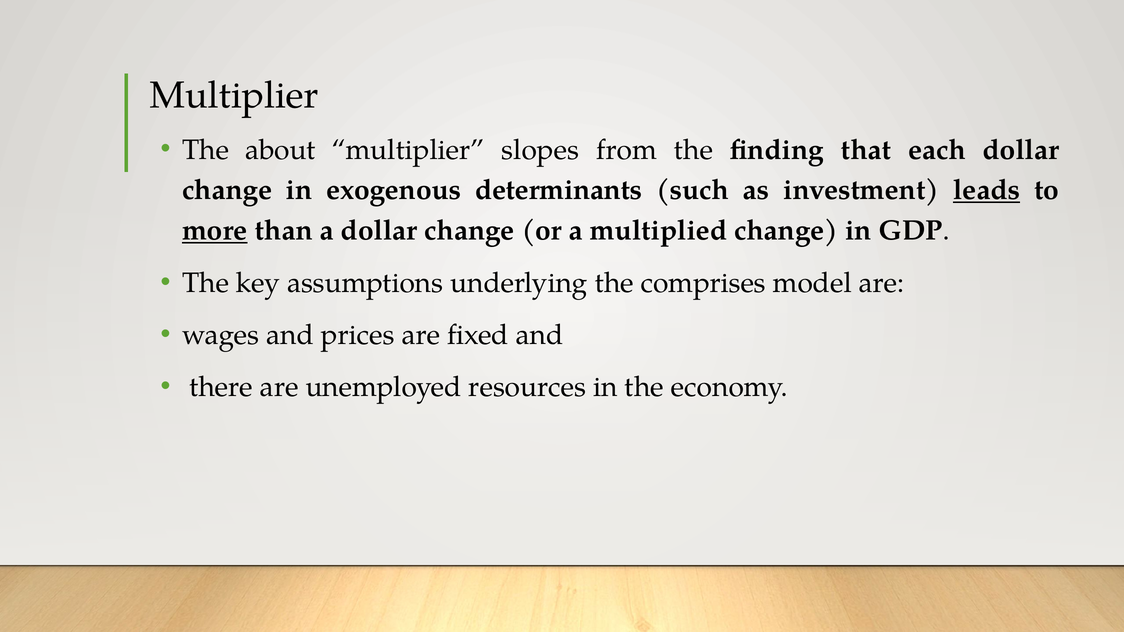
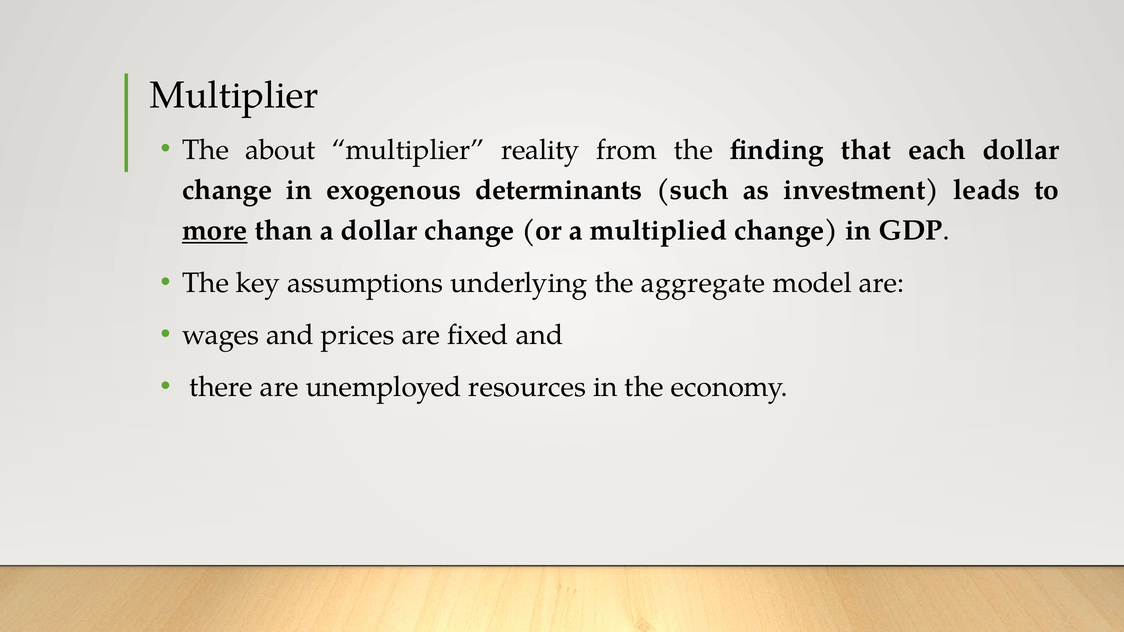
slopes: slopes -> reality (540, 150)
leads underline: present -> none (987, 190)
comprises: comprises -> aggregate (703, 283)
